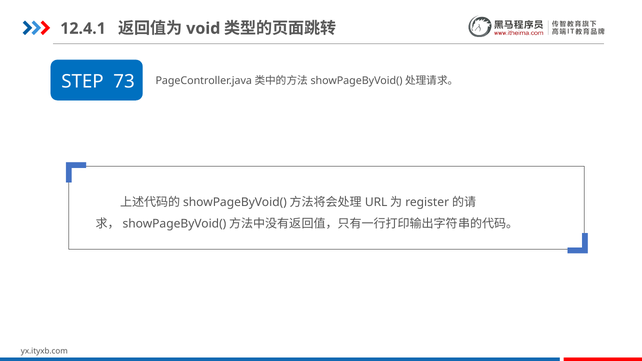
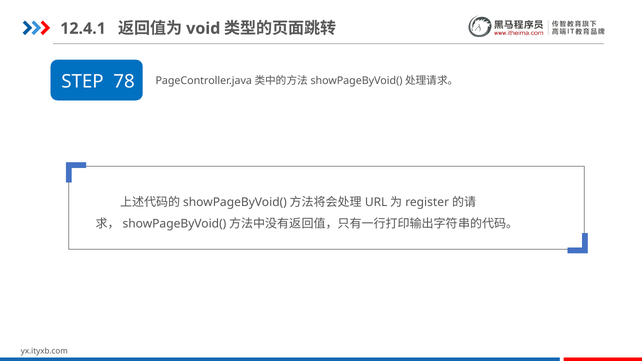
73: 73 -> 78 (124, 82)
